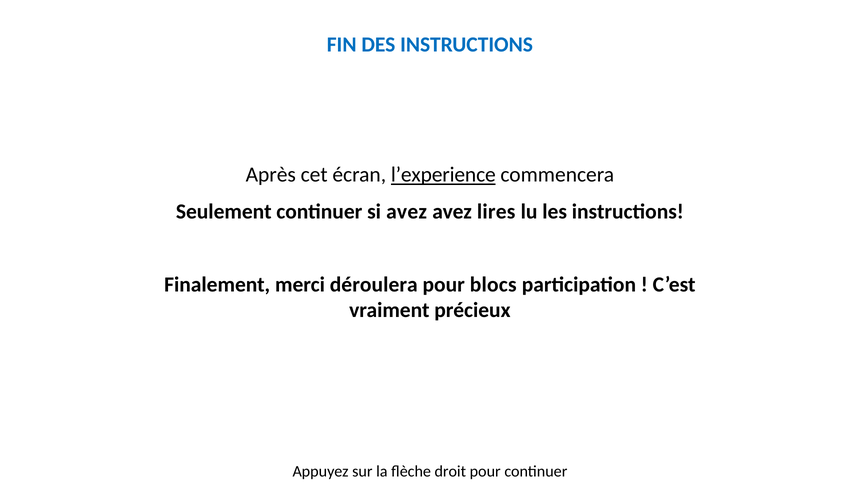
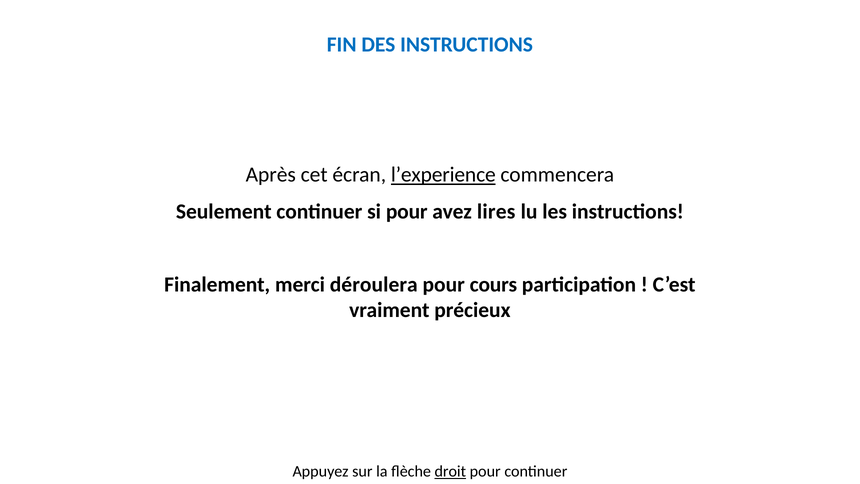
si avez: avez -> pour (407, 211)
blocs: blocs -> cours (493, 284)
droit underline: none -> present (450, 471)
